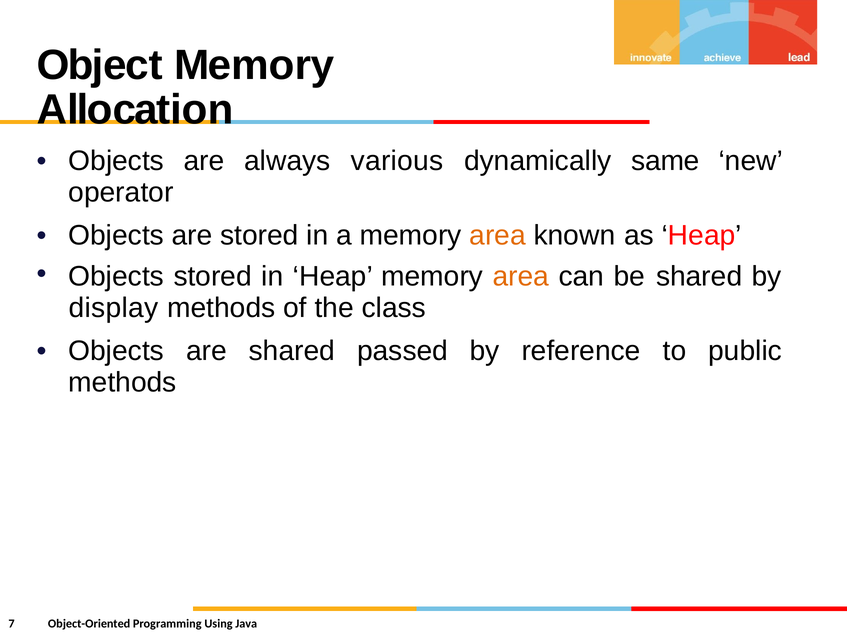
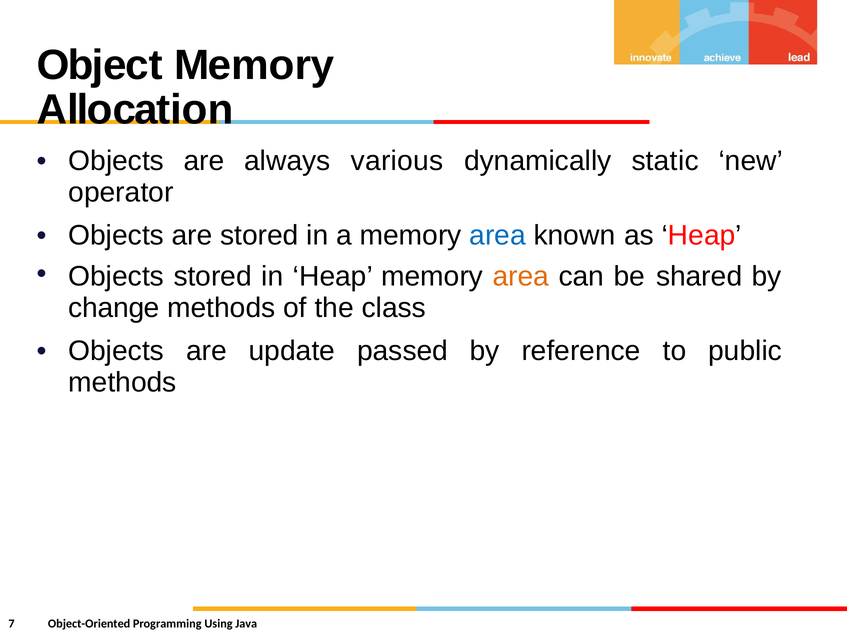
same: same -> static (665, 161)
area colour: orange -> blue (498, 236)
display: display -> change (114, 308)
are shared: shared -> update (292, 351)
